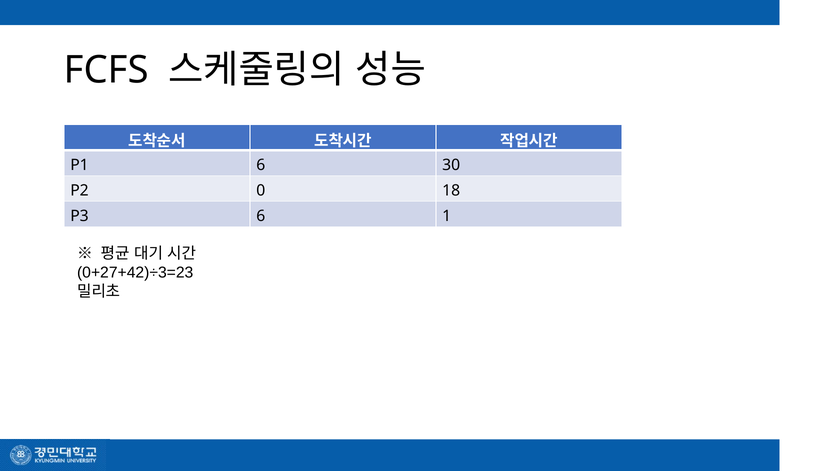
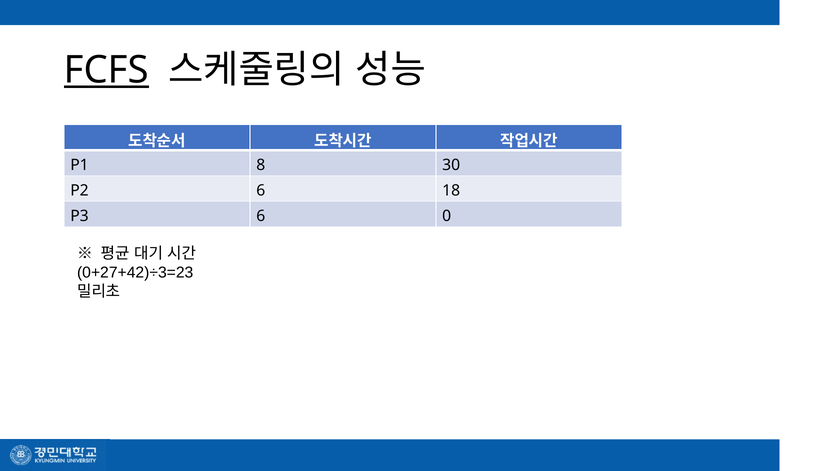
FCFS underline: none -> present (106, 70)
P1 6: 6 -> 8 (261, 165)
P2 0: 0 -> 6 (261, 190)
1: 1 -> 0 (447, 216)
